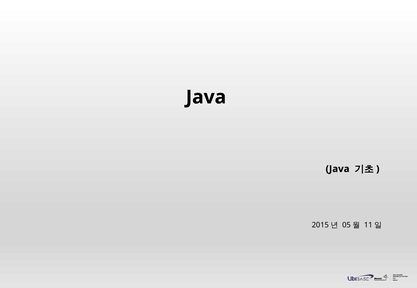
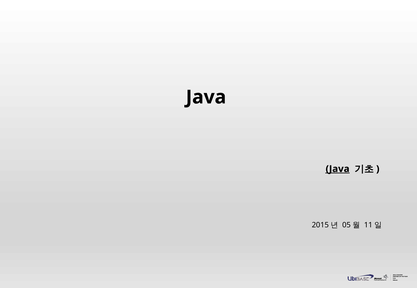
Java underline: none -> present (338, 169)
